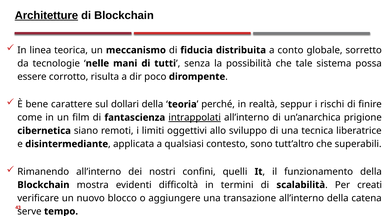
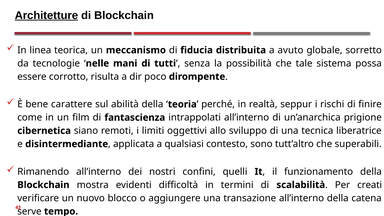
a conto: conto -> avuto (290, 50)
sul dollari: dollari -> abilità (125, 104)
intrappolati underline: present -> none (195, 118)
